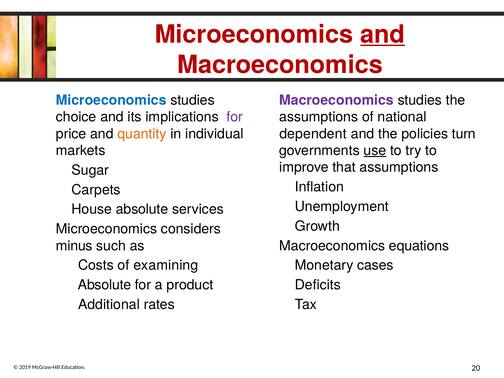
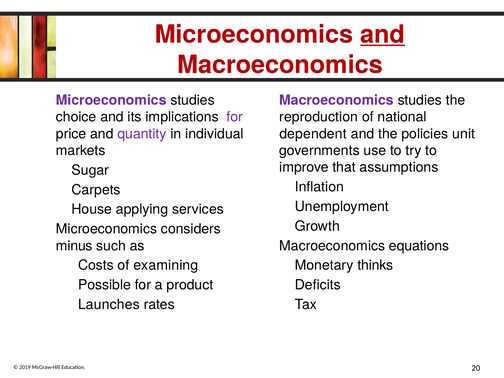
Microeconomics colour: blue -> purple (111, 100)
assumptions: assumptions -> reproduction (319, 117)
quantity colour: orange -> purple (142, 134)
turn: turn -> unit (464, 134)
use underline: present -> none (375, 151)
House absolute: absolute -> applying (142, 209)
cases: cases -> thinks (375, 265)
Absolute: Absolute -> Possible (104, 285)
Additional: Additional -> Launches (109, 305)
